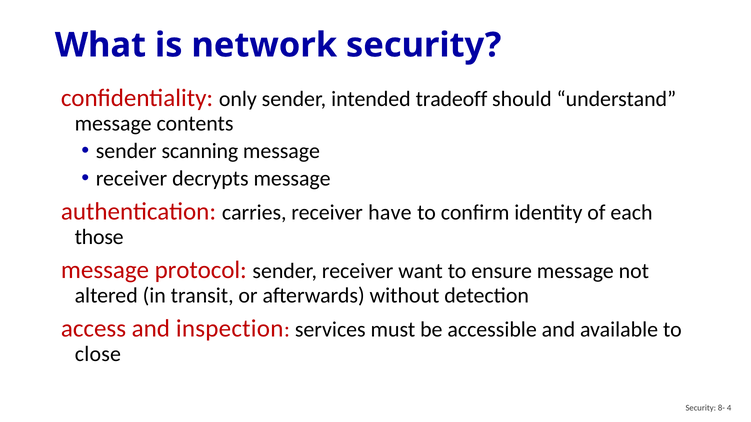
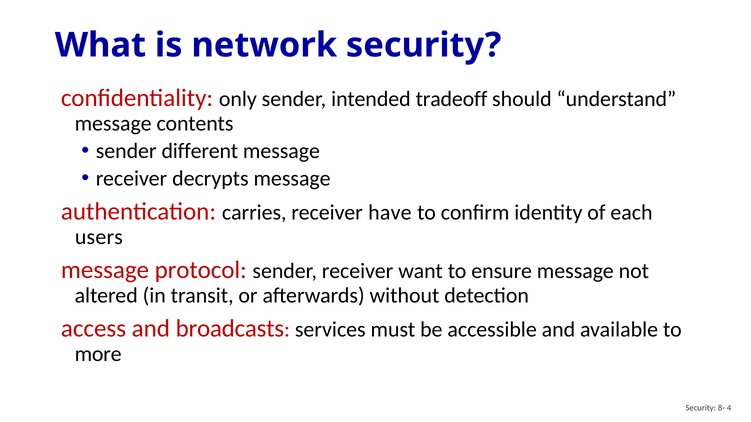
scanning: scanning -> different (200, 151)
those: those -> users (99, 237)
inspection: inspection -> broadcasts (230, 329)
close: close -> more (98, 354)
